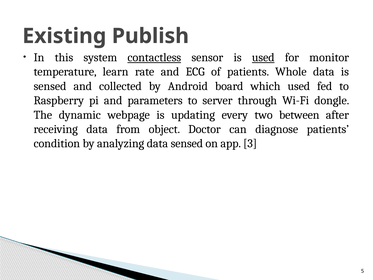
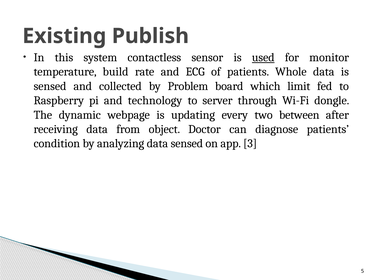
contactless underline: present -> none (154, 57)
learn: learn -> build (116, 72)
Android: Android -> Problem (188, 86)
which used: used -> limit (299, 86)
parameters: parameters -> technology (155, 100)
